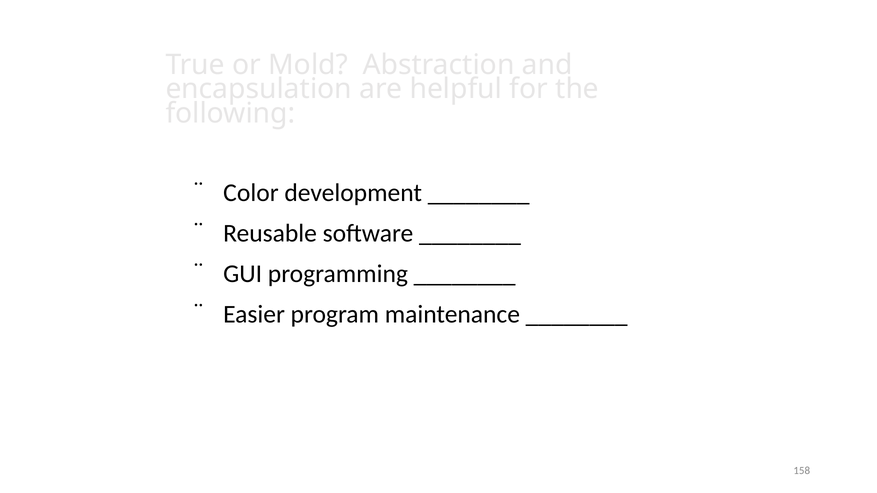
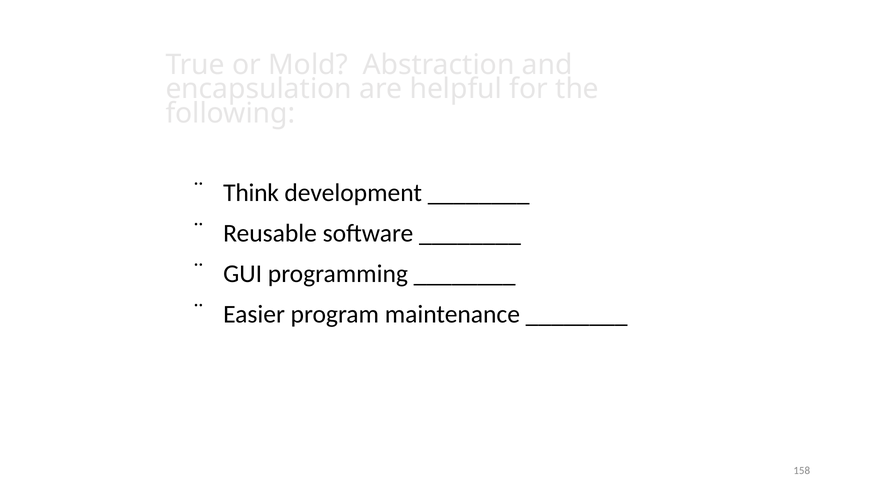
Color: Color -> Think (251, 193)
